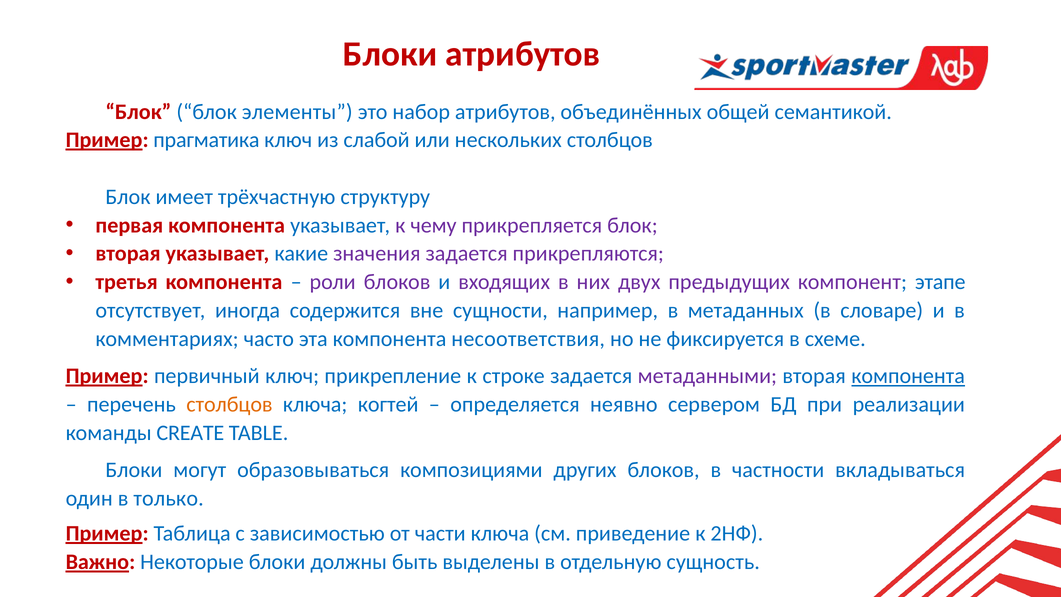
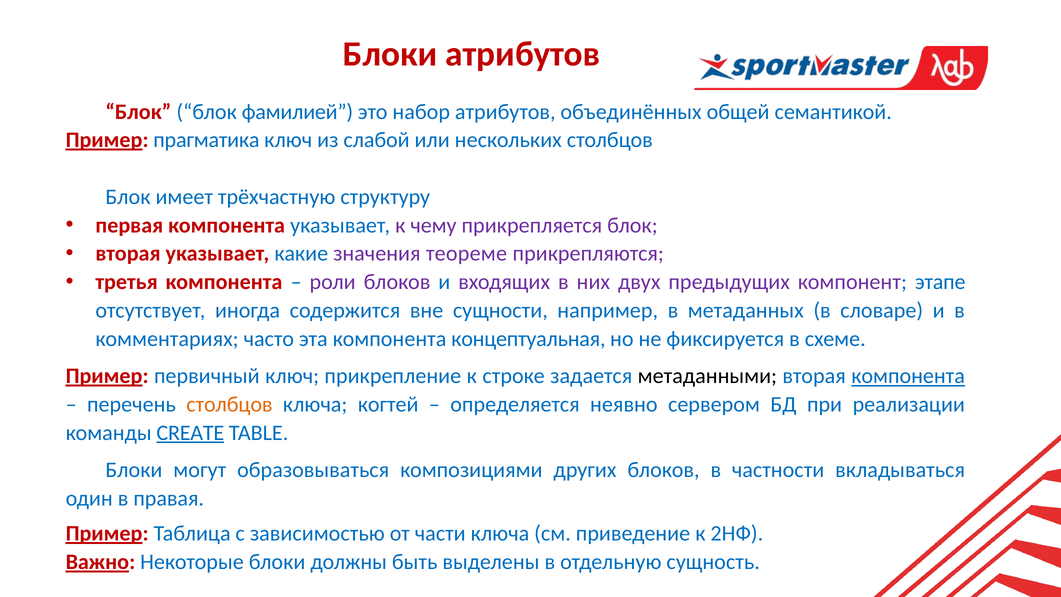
элементы: элементы -> фамилией (297, 112)
значения задается: задается -> теореме (466, 254)
несоответствия: несоответствия -> концептуальная (528, 339)
метаданными colour: purple -> black (707, 376)
CREATE underline: none -> present (190, 433)
только: только -> правая (169, 498)
